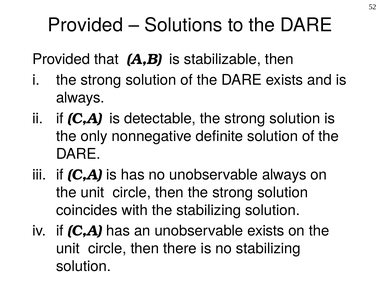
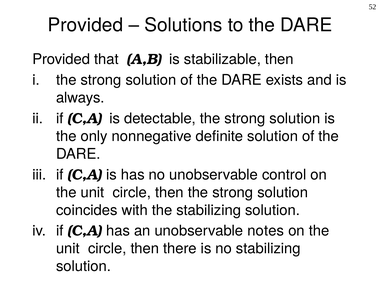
unobservable always: always -> control (284, 175)
unobservable exists: exists -> notes (266, 231)
